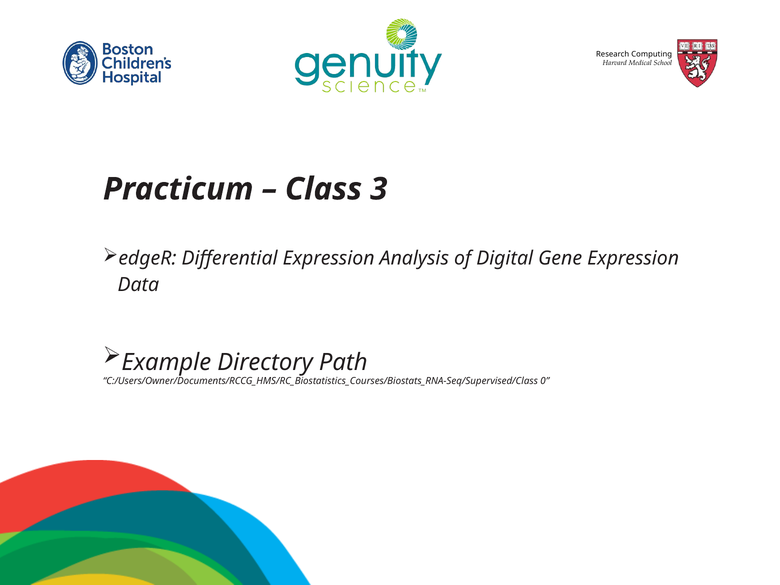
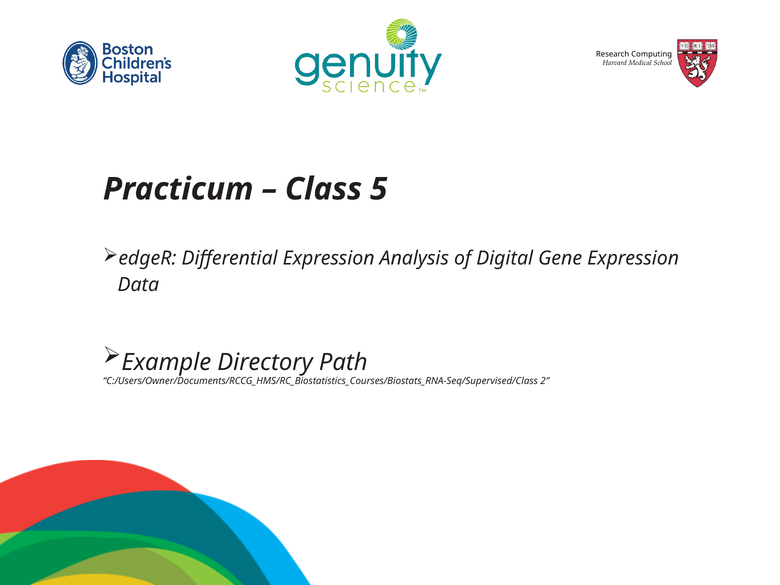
3: 3 -> 5 (379, 189)
0: 0 -> 2 (545, 381)
